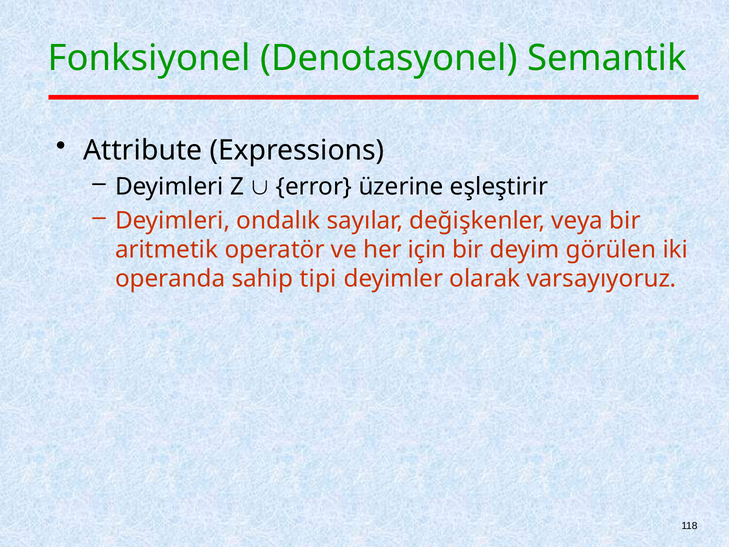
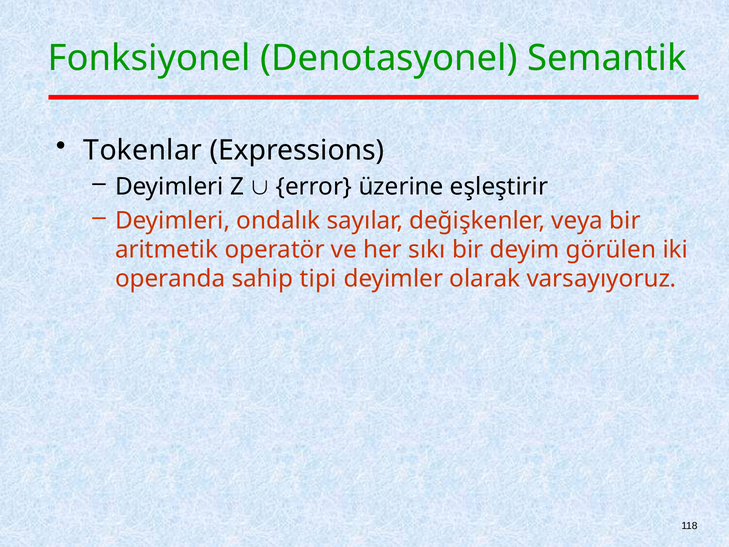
Attribute: Attribute -> Tokenlar (143, 150)
için: için -> sıkı (427, 250)
